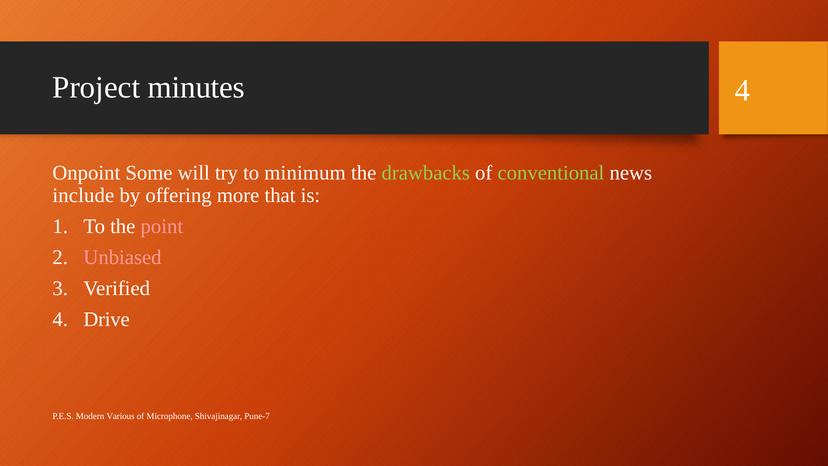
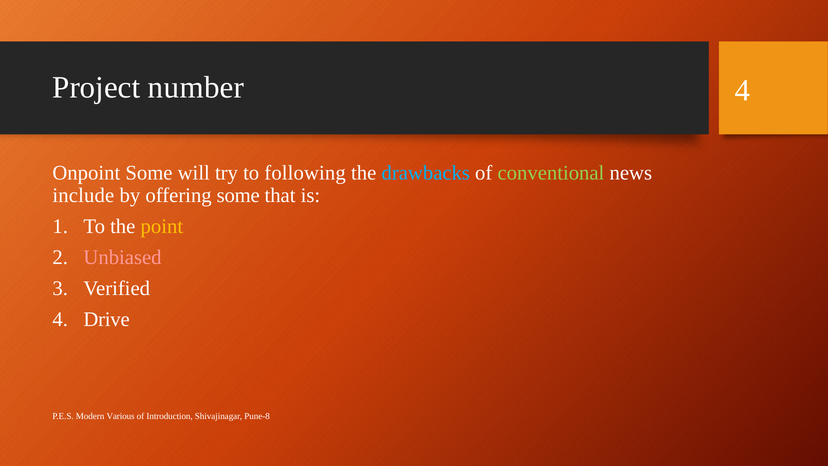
minutes: minutes -> number (196, 88)
minimum: minimum -> following (305, 173)
drawbacks colour: light green -> light blue (426, 173)
offering more: more -> some (238, 195)
point colour: pink -> yellow (162, 226)
Microphone: Microphone -> Introduction (170, 416)
Pune-7: Pune-7 -> Pune-8 (257, 416)
